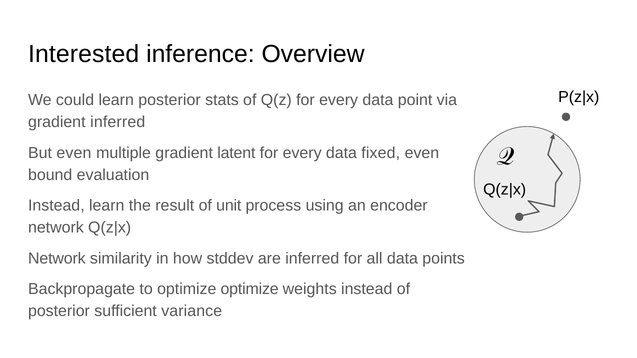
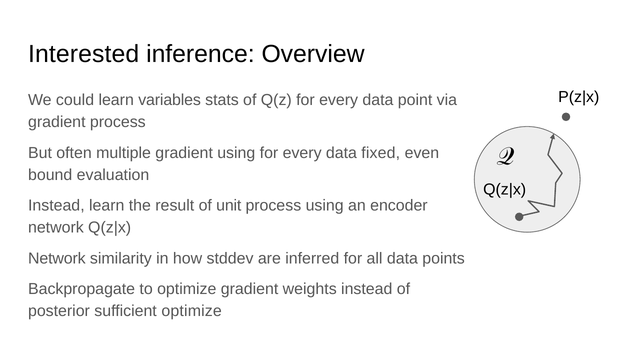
learn posterior: posterior -> variables (170, 100)
gradient inferred: inferred -> process (118, 122)
But even: even -> often (74, 153)
gradient latent: latent -> using (236, 153)
optimize optimize: optimize -> gradient (250, 289)
sufficient variance: variance -> optimize (192, 311)
